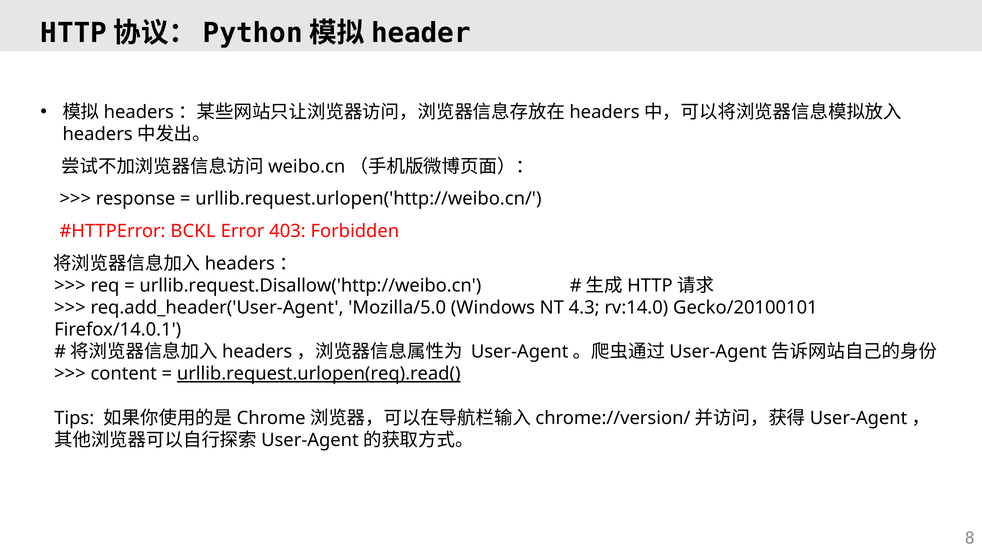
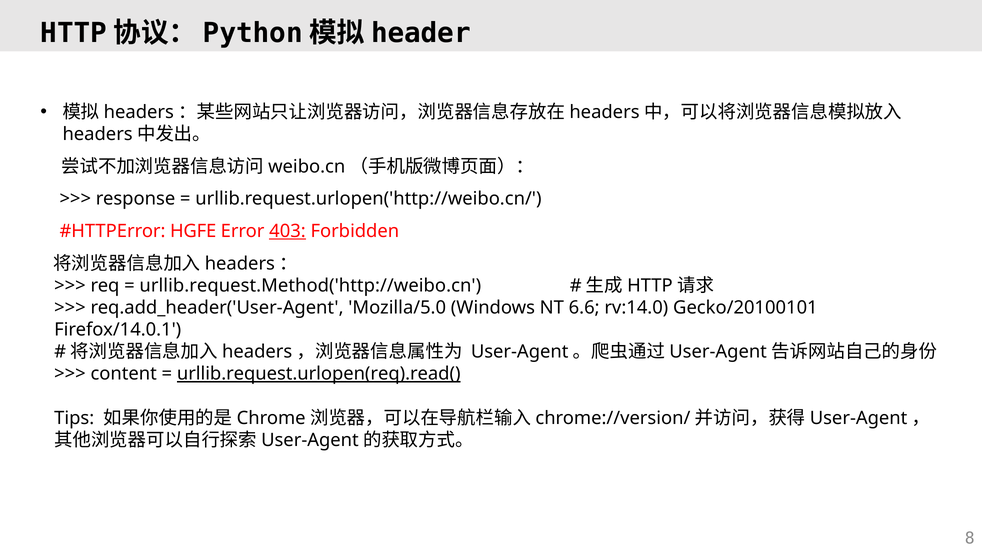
BCKL: BCKL -> HGFE (193, 231)
403 underline: none -> present (288, 231)
urllib.request.Disallow('http://weibo.cn: urllib.request.Disallow('http://weibo.cn -> urllib.request.Method('http://weibo.cn (310, 286)
4.3: 4.3 -> 6.6 (584, 308)
